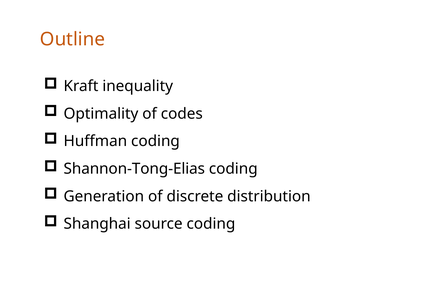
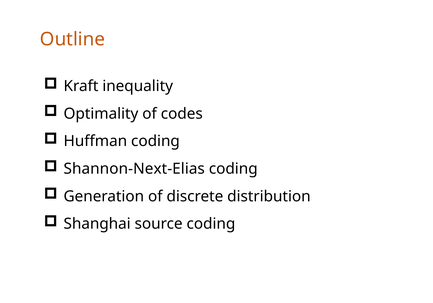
Shannon-Tong-Elias: Shannon-Tong-Elias -> Shannon-Next-Elias (134, 169)
